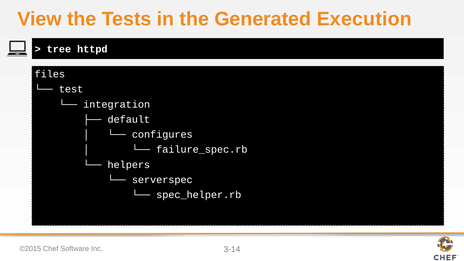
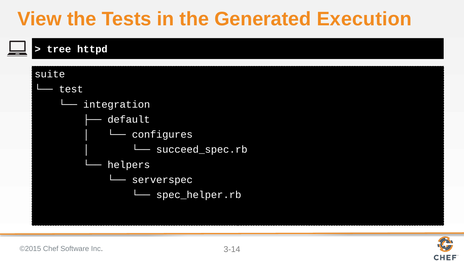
files: files -> suite (50, 74)
failure_spec.rb: failure_spec.rb -> succeed_spec.rb (202, 150)
